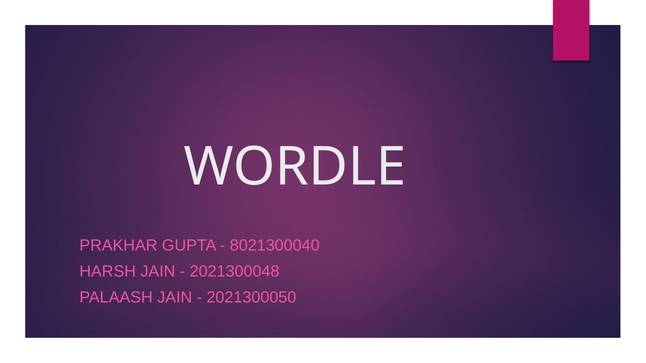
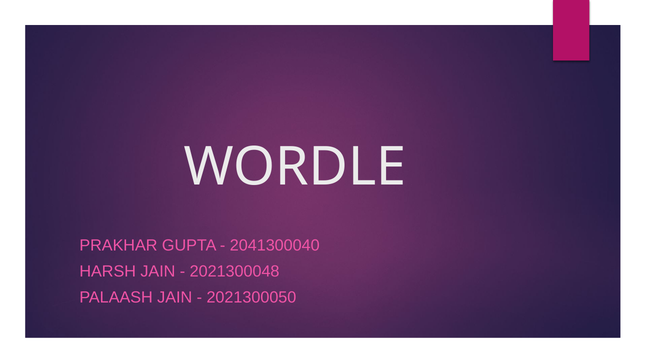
8021300040: 8021300040 -> 2041300040 (275, 245)
